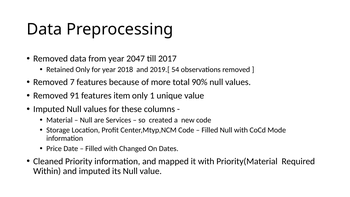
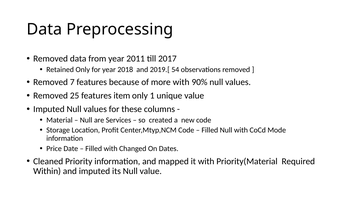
2047: 2047 -> 2011 (136, 59)
more total: total -> with (181, 82)
91: 91 -> 25 (75, 96)
